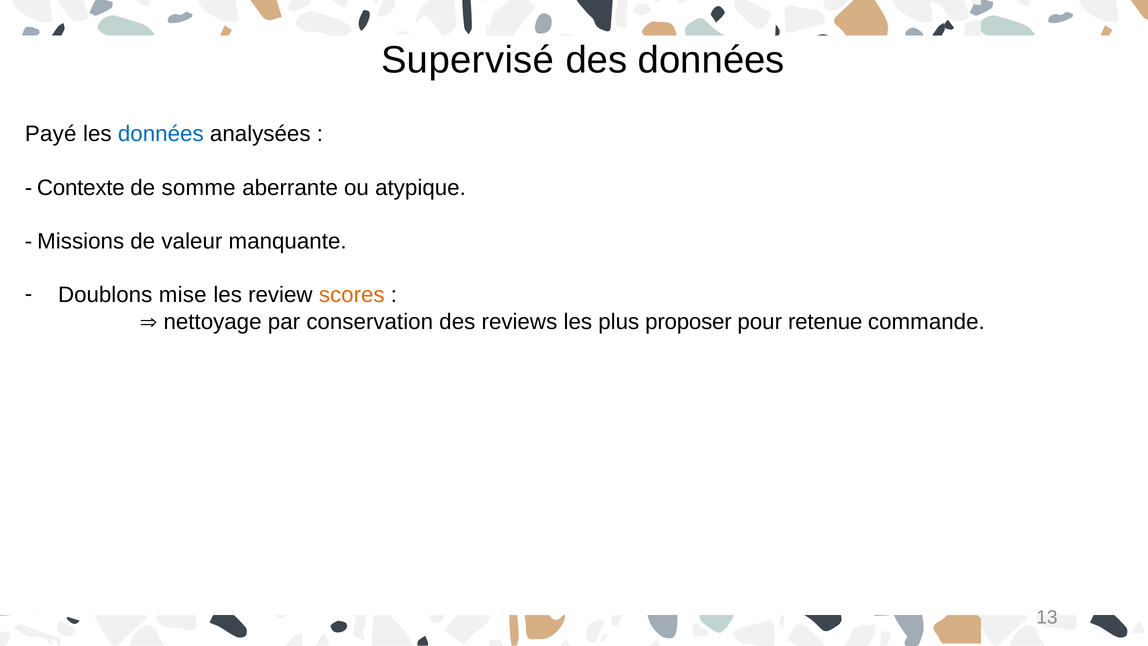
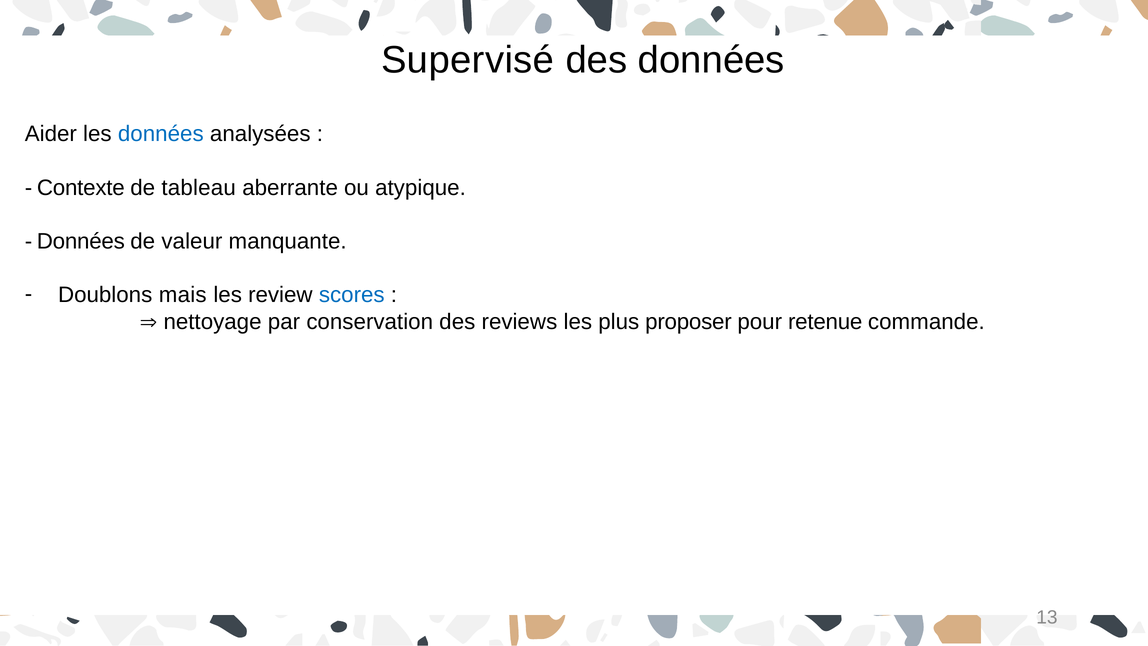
Payé: Payé -> Aider (51, 134)
somme: somme -> tableau (199, 188)
Missions: Missions -> Données (81, 241)
mise: mise -> mais (183, 295)
scores colour: orange -> blue (352, 295)
